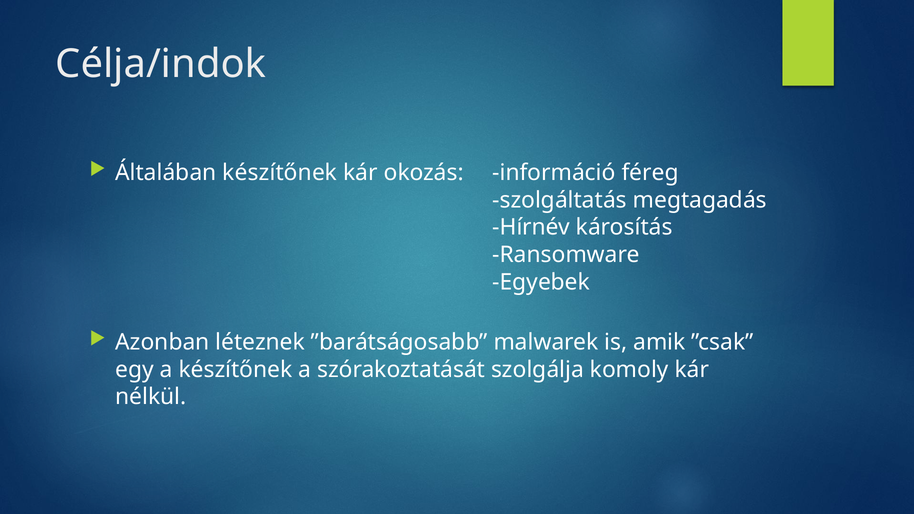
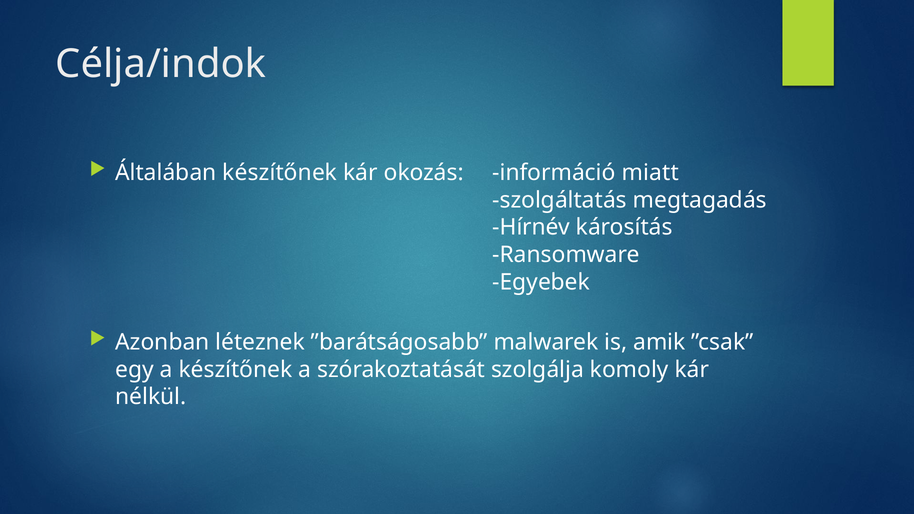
féreg: féreg -> miatt (650, 173)
